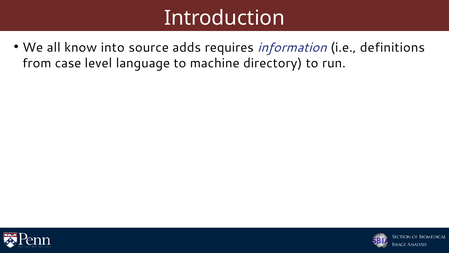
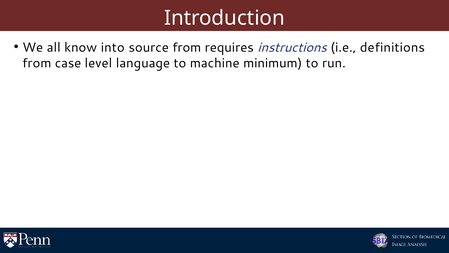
source adds: adds -> from (187, 47)
information: information -> instructions (292, 47)
directory: directory -> minimum (273, 63)
